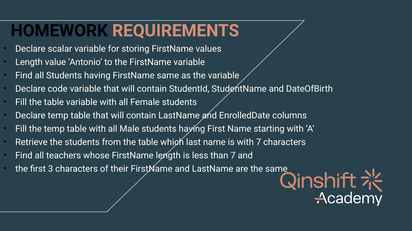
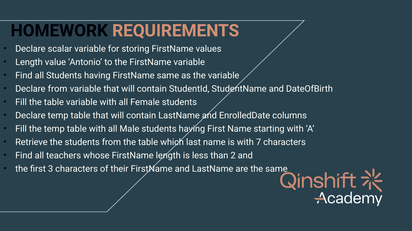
Declare code: code -> from (58, 89)
than 7: 7 -> 2 (233, 156)
